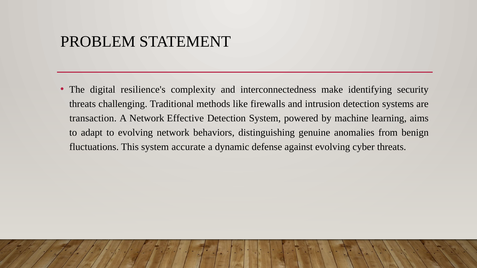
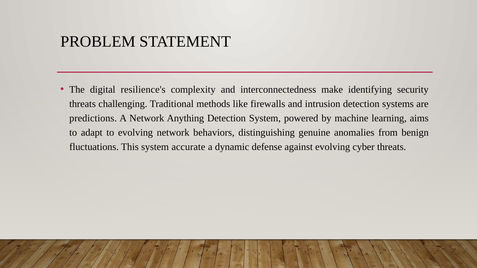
transaction: transaction -> predictions (93, 118)
Effective: Effective -> Anything (185, 118)
